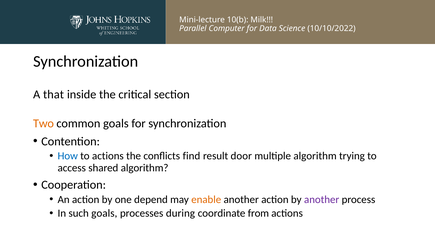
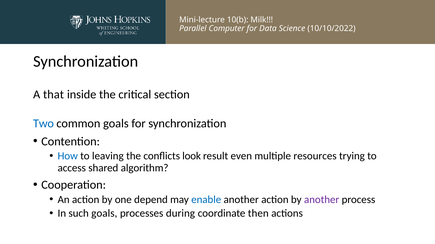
Two colour: orange -> blue (43, 124)
to actions: actions -> leaving (108, 157)
find: find -> look (192, 157)
door: door -> even (241, 157)
multiple algorithm: algorithm -> resources (315, 157)
enable colour: orange -> blue (206, 200)
from: from -> then (258, 214)
